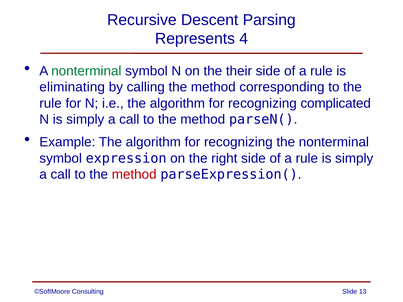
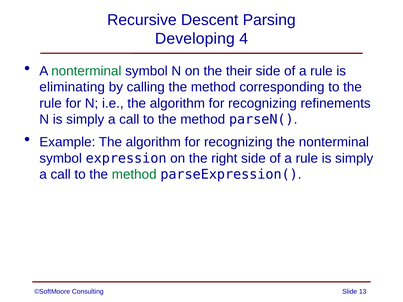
Represents: Represents -> Developing (195, 39)
complicated: complicated -> refinements (336, 103)
method colour: red -> green (134, 175)
